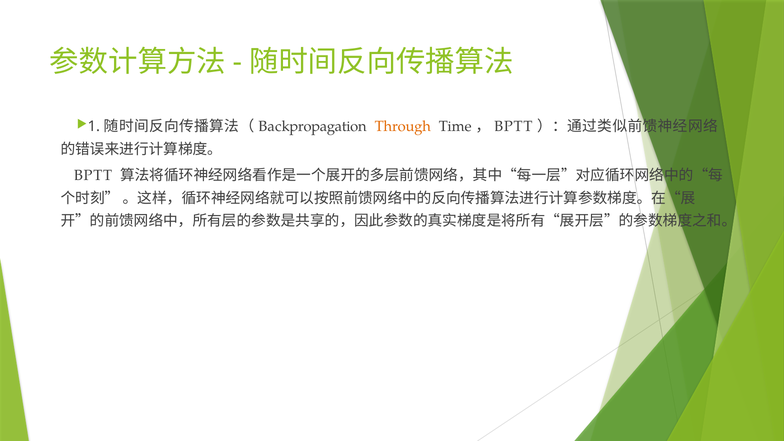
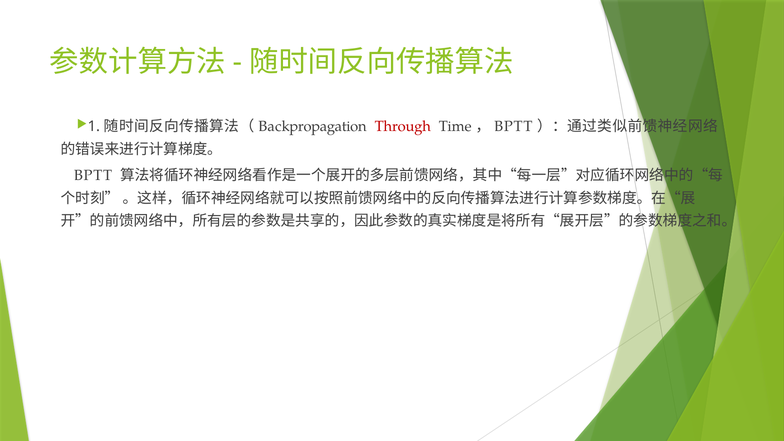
Through colour: orange -> red (403, 127)
